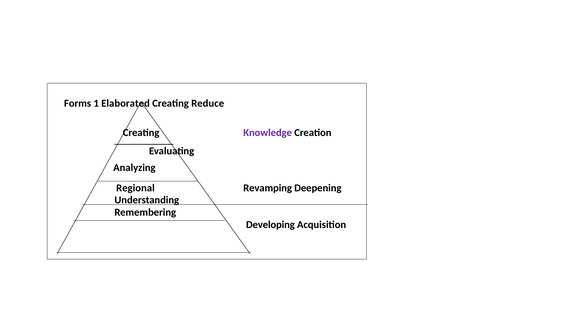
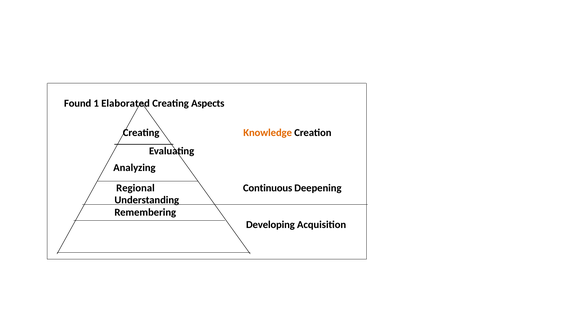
Forms: Forms -> Found (78, 103)
Reduce: Reduce -> Aspects (208, 103)
Knowledge colour: purple -> orange (268, 133)
Revamping: Revamping -> Continuous (268, 188)
